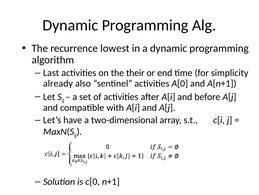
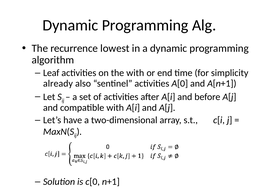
Last: Last -> Leaf (51, 73)
the their: their -> with (135, 73)
